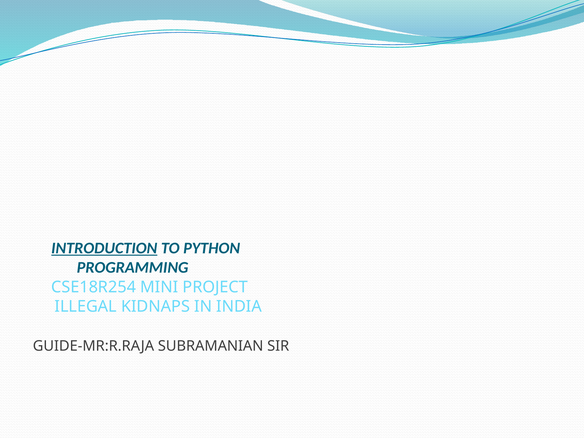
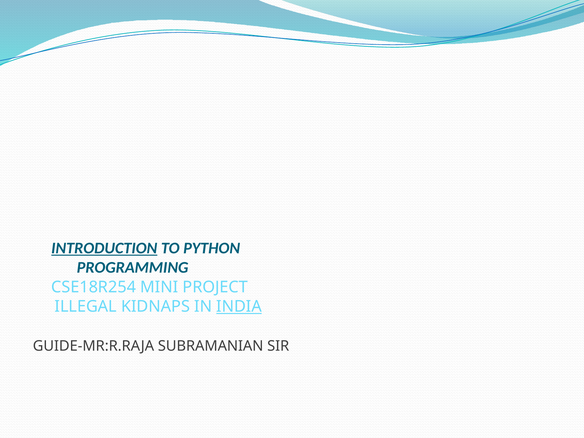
INDIA underline: none -> present (239, 307)
